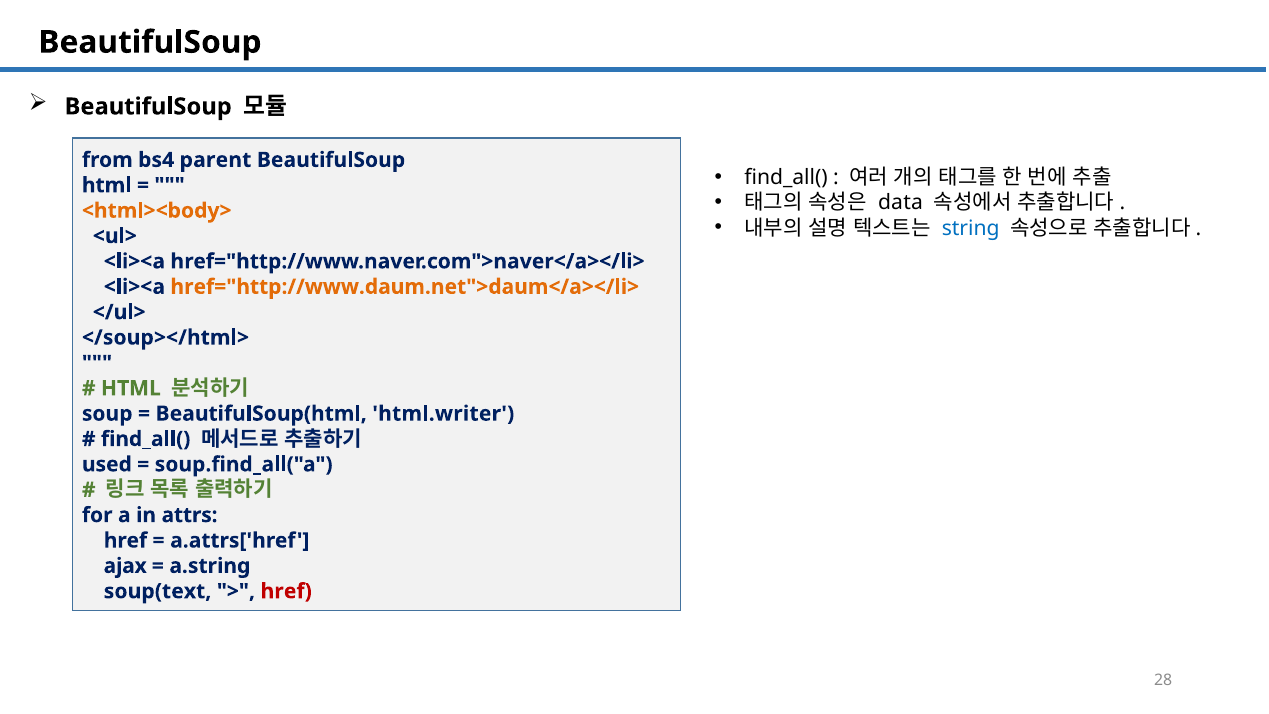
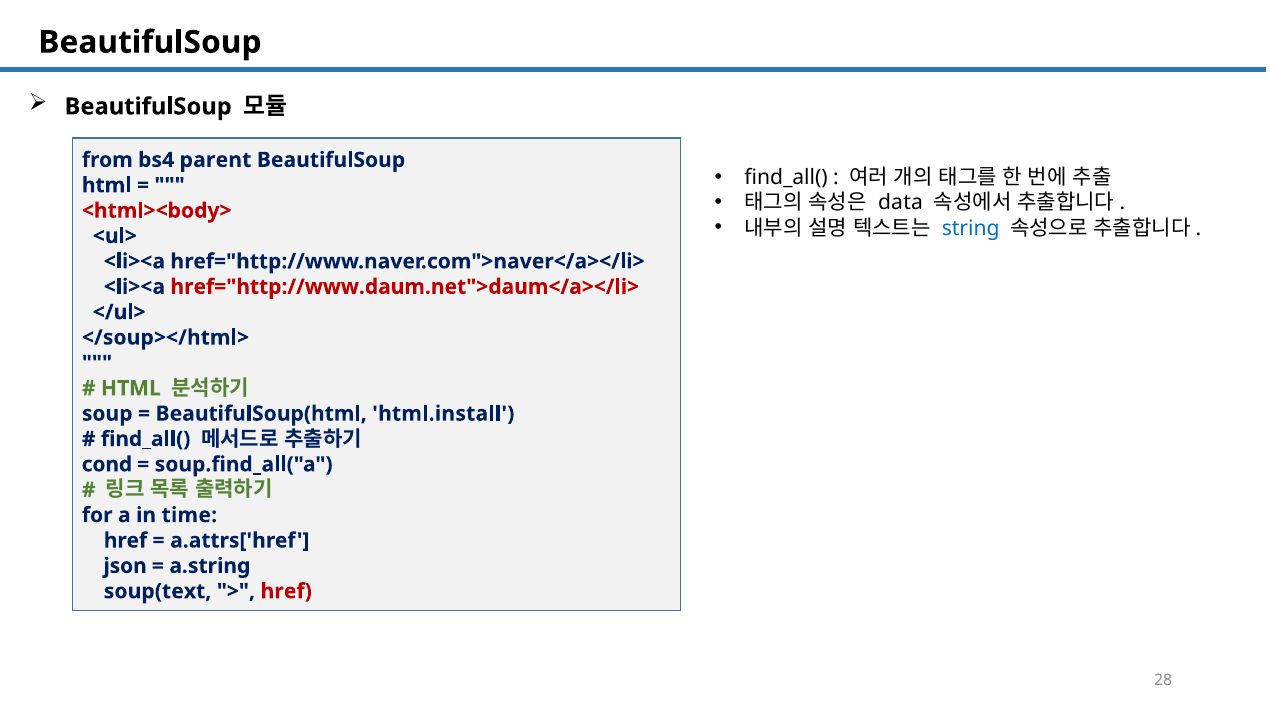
<html><body> colour: orange -> red (157, 211)
href="http://www.daum.net">daum</a></li> colour: orange -> red (405, 287)
html.writer: html.writer -> html.install (443, 414)
used: used -> cond (107, 464)
attrs: attrs -> time (189, 515)
ajax: ajax -> json (125, 566)
